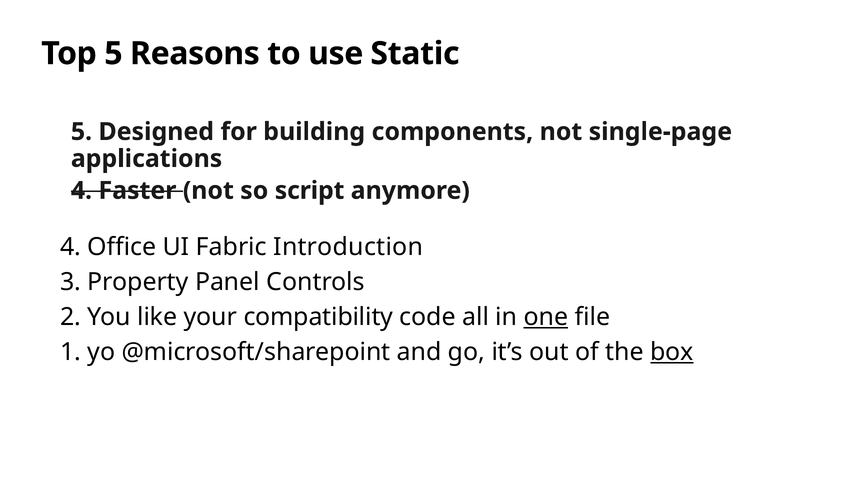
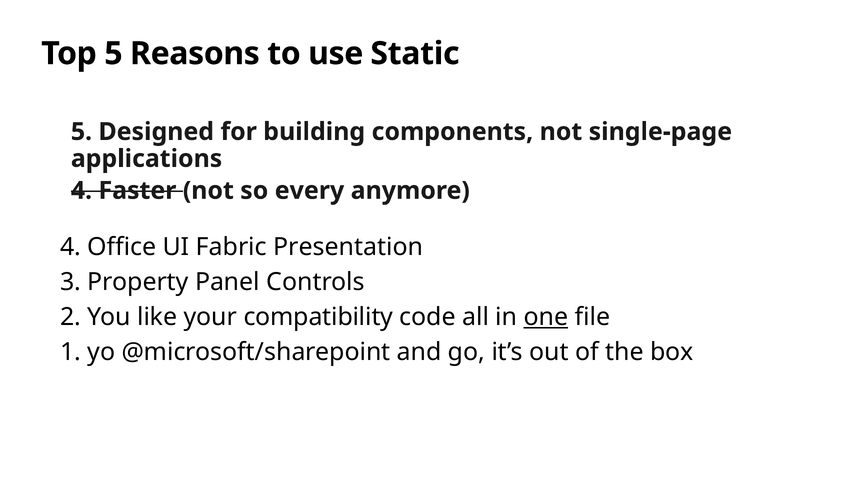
script: script -> every (309, 191)
Introduction: Introduction -> Presentation (348, 247)
box underline: present -> none (672, 352)
